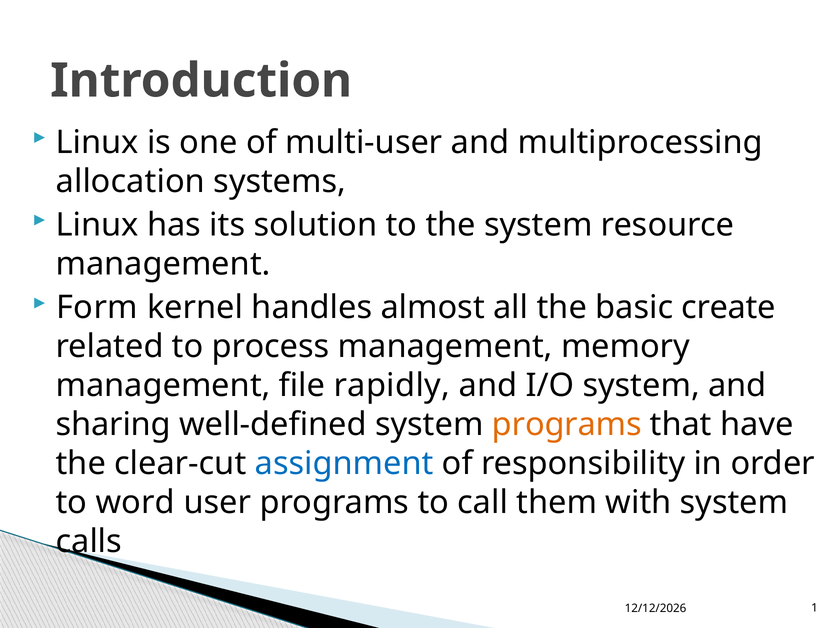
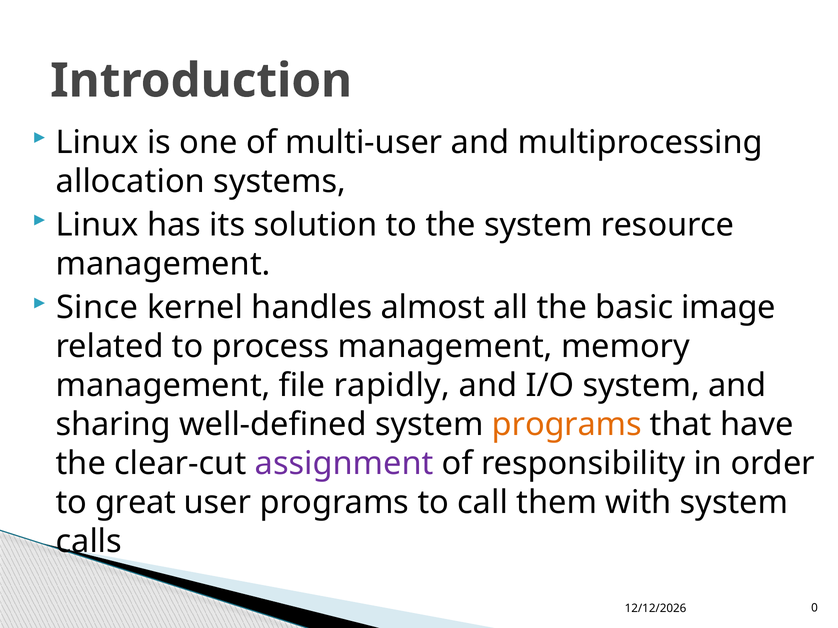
Form: Form -> Since (97, 308)
create: create -> image (729, 308)
assignment colour: blue -> purple (344, 464)
word: word -> great (136, 503)
1: 1 -> 0 (815, 609)
